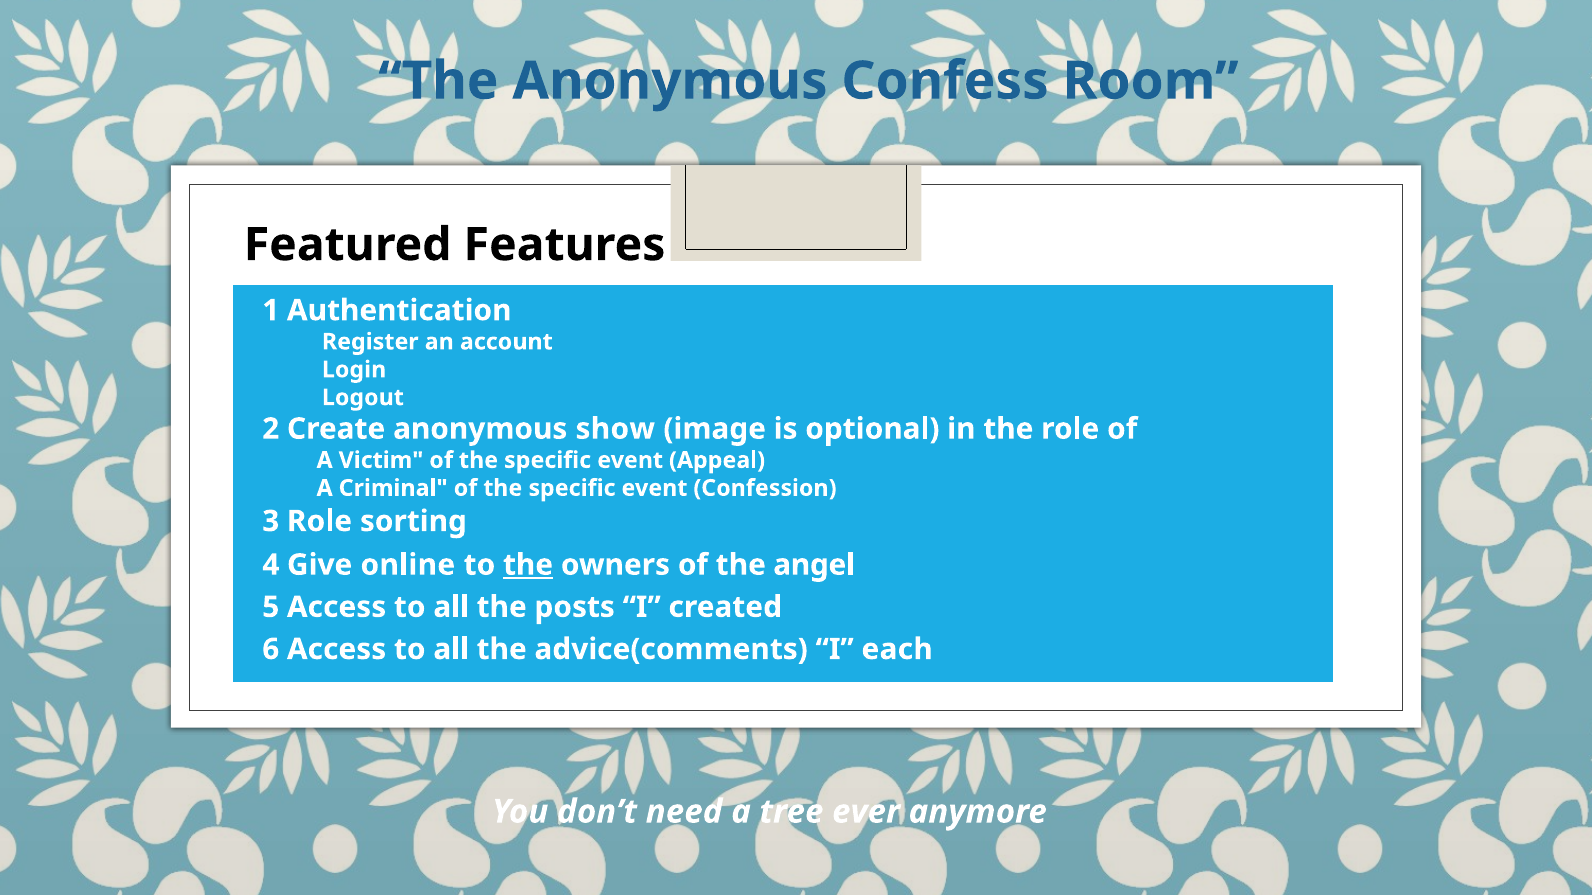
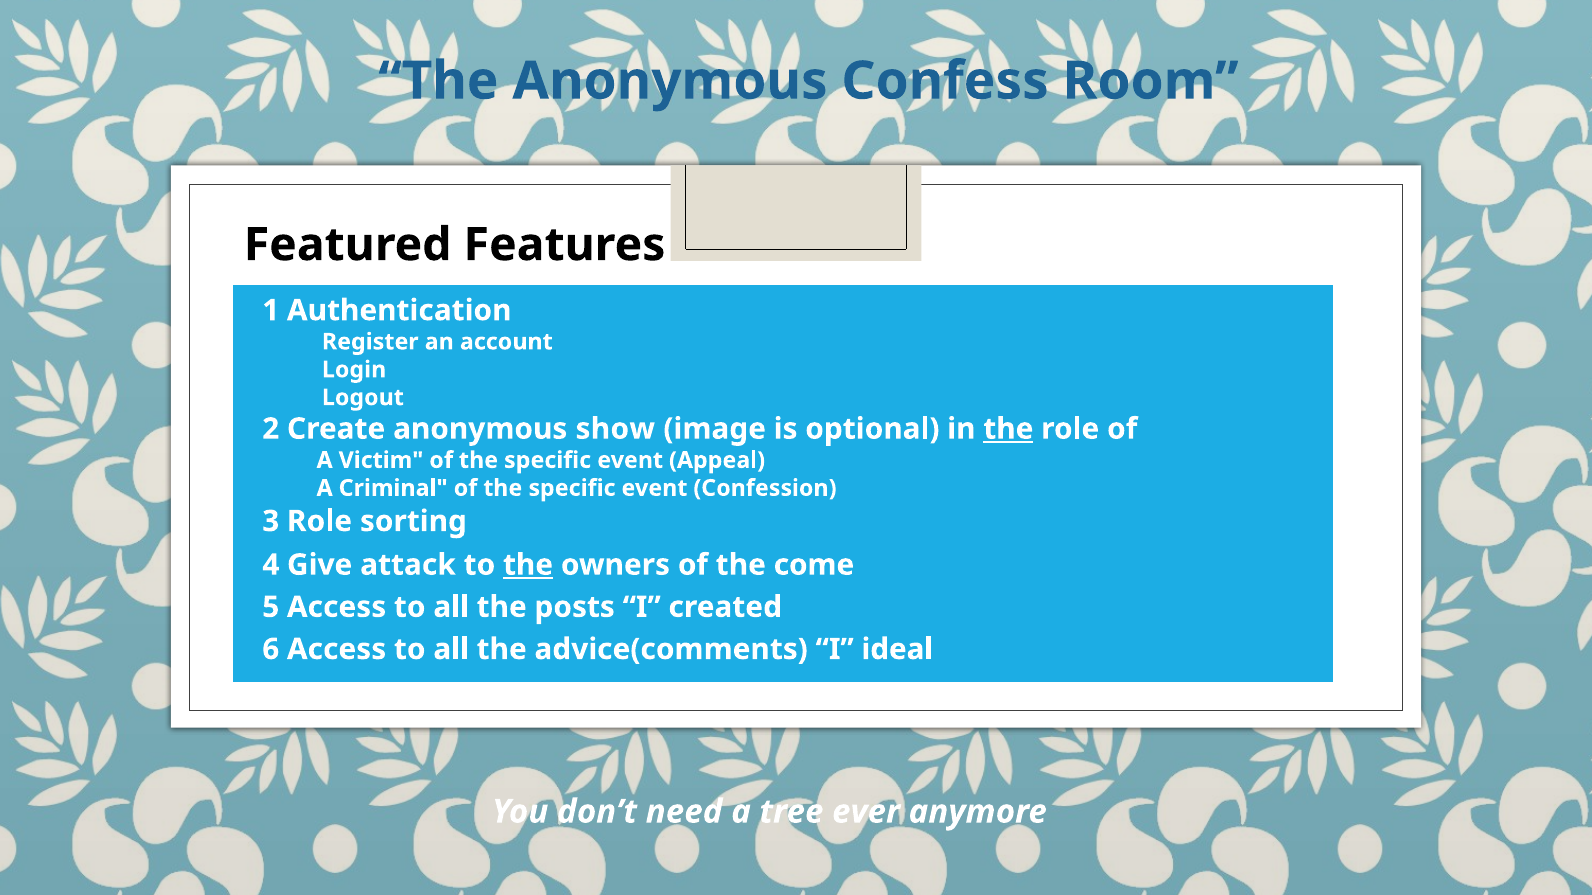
the underline: none -> present (1008, 429)
online: online -> attack (408, 565)
angel: angel -> come (814, 565)
each: each -> ideal (897, 650)
